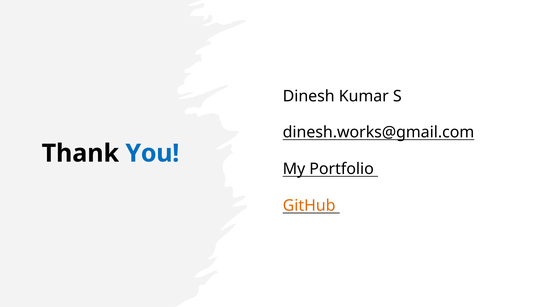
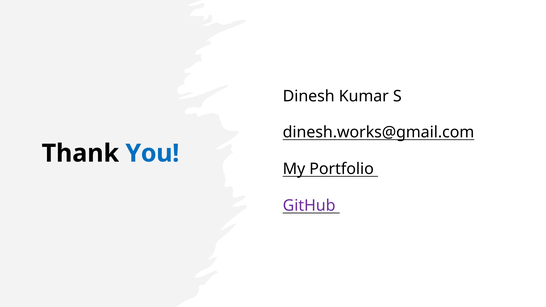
GitHub colour: orange -> purple (309, 206)
